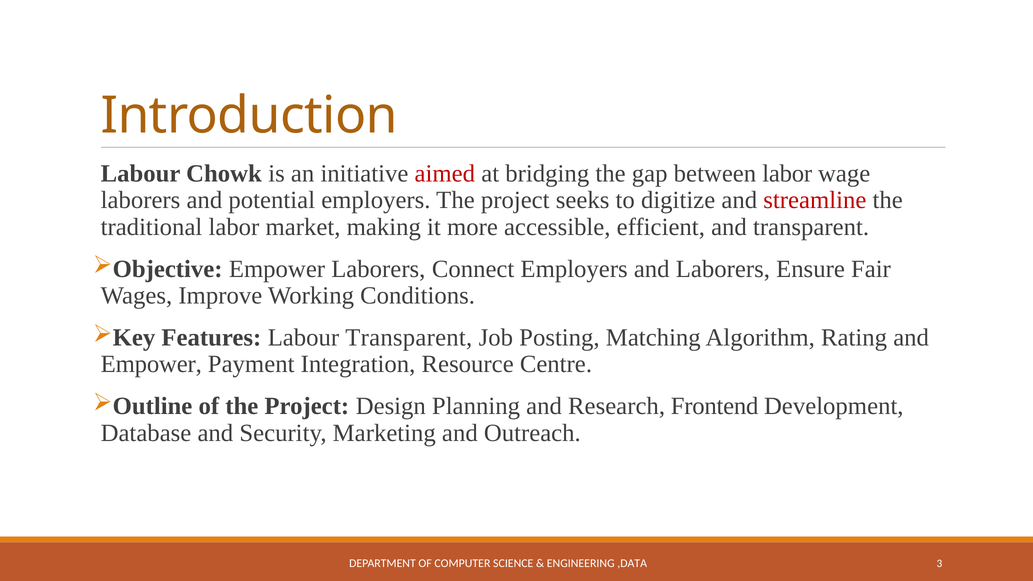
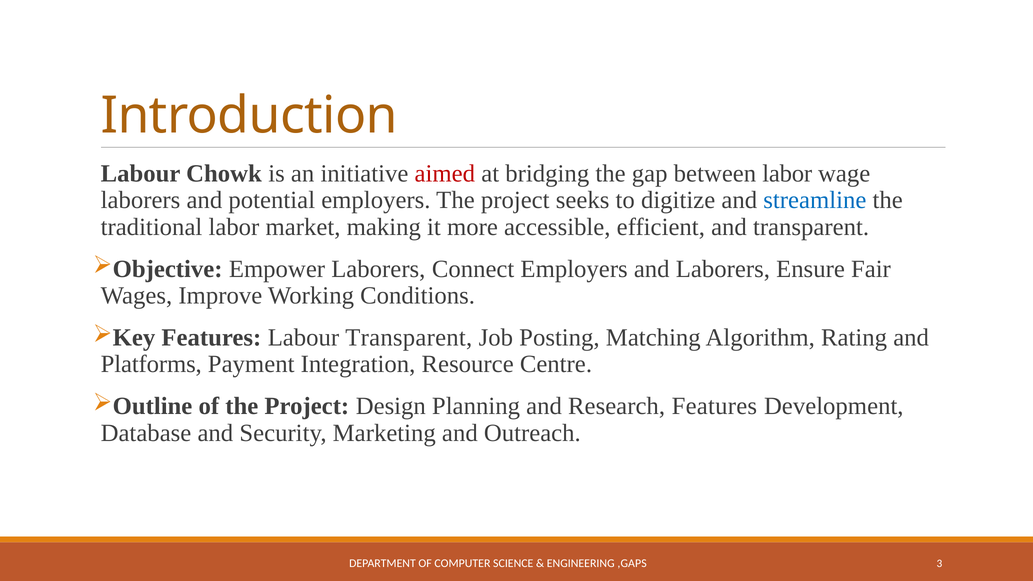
streamline colour: red -> blue (815, 200)
Empower: Empower -> Platforms (151, 364)
Research Frontend: Frontend -> Features (714, 406)
,DATA: ,DATA -> ,GAPS (632, 564)
